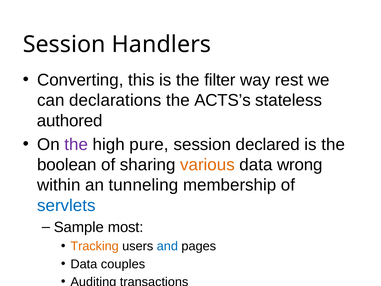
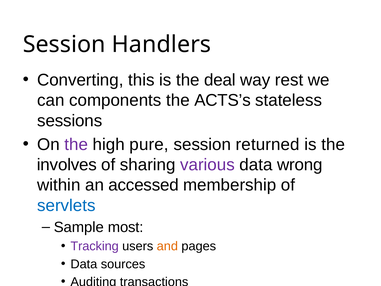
filter: filter -> deal (220, 80)
declarations: declarations -> components (115, 100)
authored: authored -> sessions (70, 121)
declared: declared -> returned (268, 144)
boolean: boolean -> involves (67, 165)
various colour: orange -> purple (207, 165)
tunneling: tunneling -> accessed (144, 185)
Tracking colour: orange -> purple (95, 246)
and colour: blue -> orange (167, 246)
couples: couples -> sources (123, 264)
